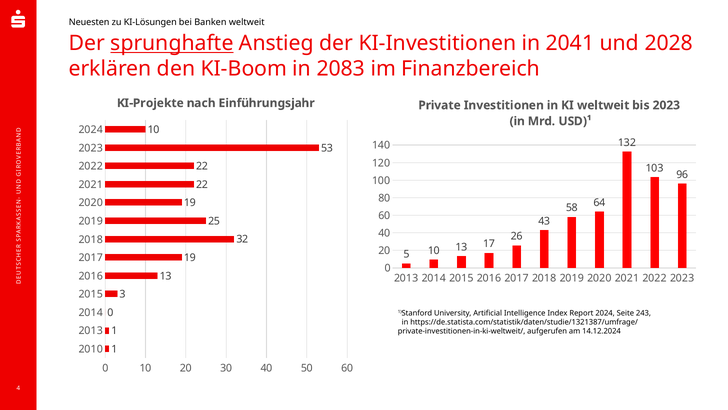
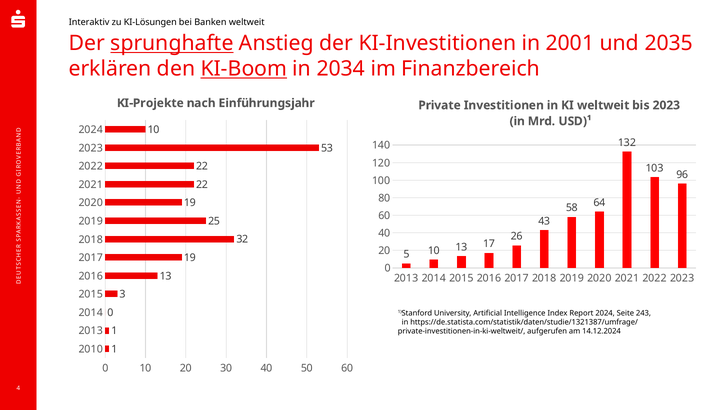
Neuesten: Neuesten -> Interaktiv (89, 22)
2041: 2041 -> 2001 (570, 43)
2028: 2028 -> 2035 (669, 43)
KI-Boom underline: none -> present (244, 69)
2083: 2083 -> 2034 (341, 69)
